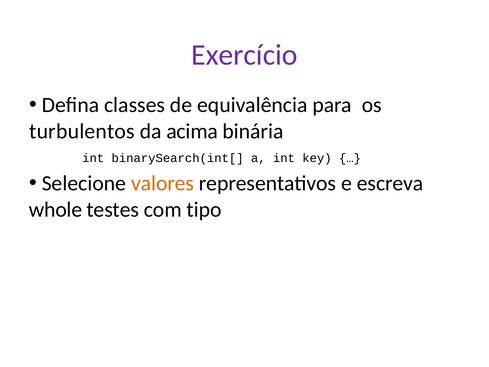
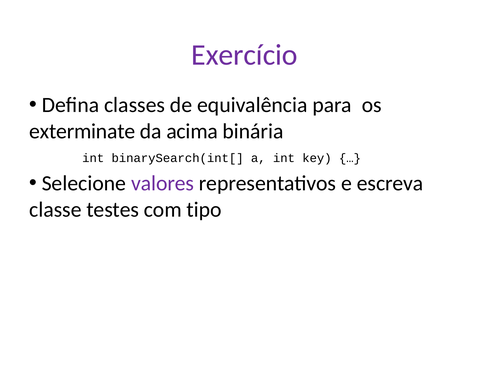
turbulentos: turbulentos -> exterminate (82, 131)
valores colour: orange -> purple (163, 183)
whole: whole -> classe (55, 209)
